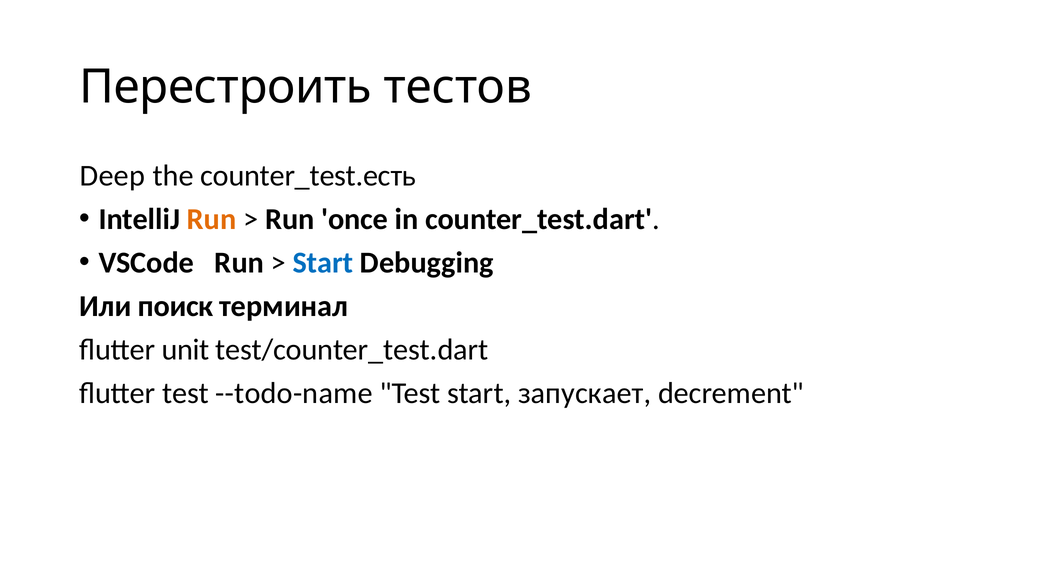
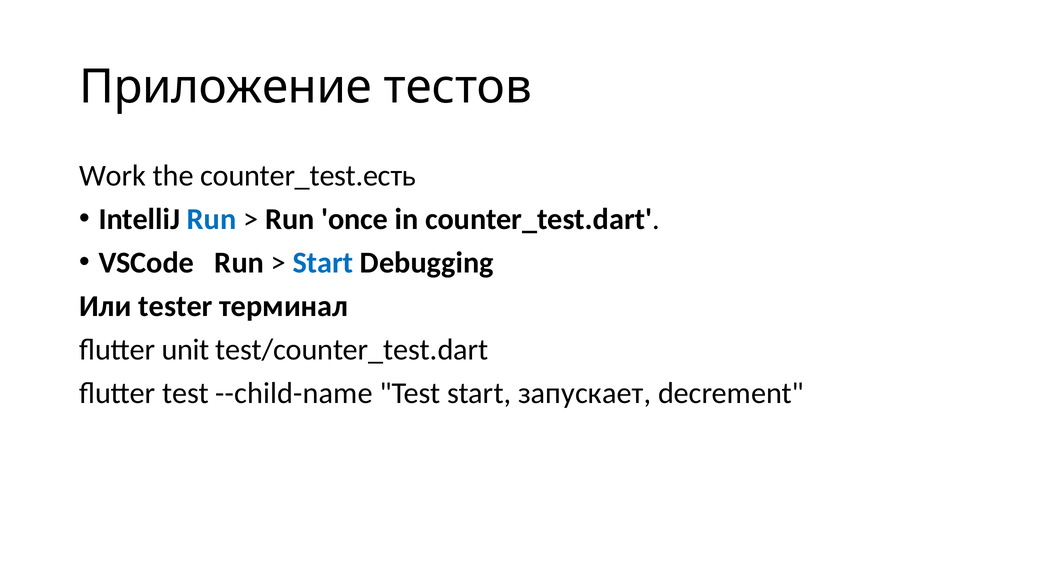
Перестроить: Перестроить -> Приложение (226, 87)
Deep: Deep -> Work (113, 175)
Run colour: orange -> blue (212, 219)
поиск: поиск -> tester (175, 306)
--todo-name: --todo-name -> --child-name (294, 393)
